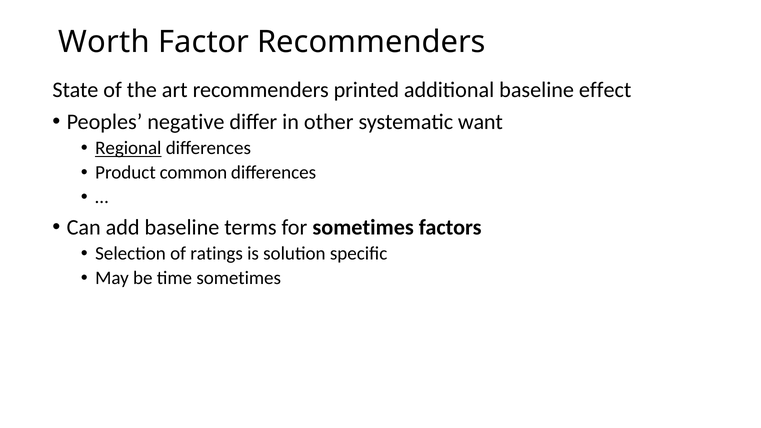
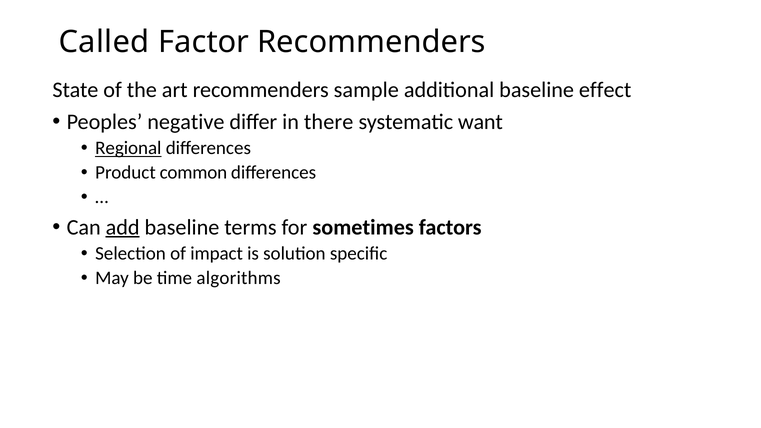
Worth: Worth -> Called (104, 42)
printed: printed -> sample (366, 90)
other: other -> there (329, 122)
add underline: none -> present (123, 227)
ratings: ratings -> impact (217, 254)
time sometimes: sometimes -> algorithms (239, 278)
